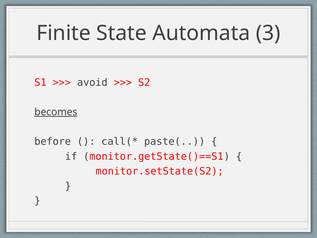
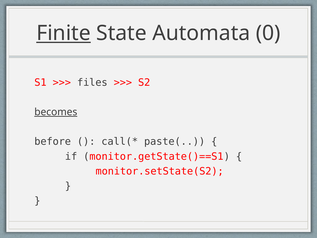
Finite underline: none -> present (64, 33)
3: 3 -> 0 (268, 33)
avoid: avoid -> files (92, 82)
